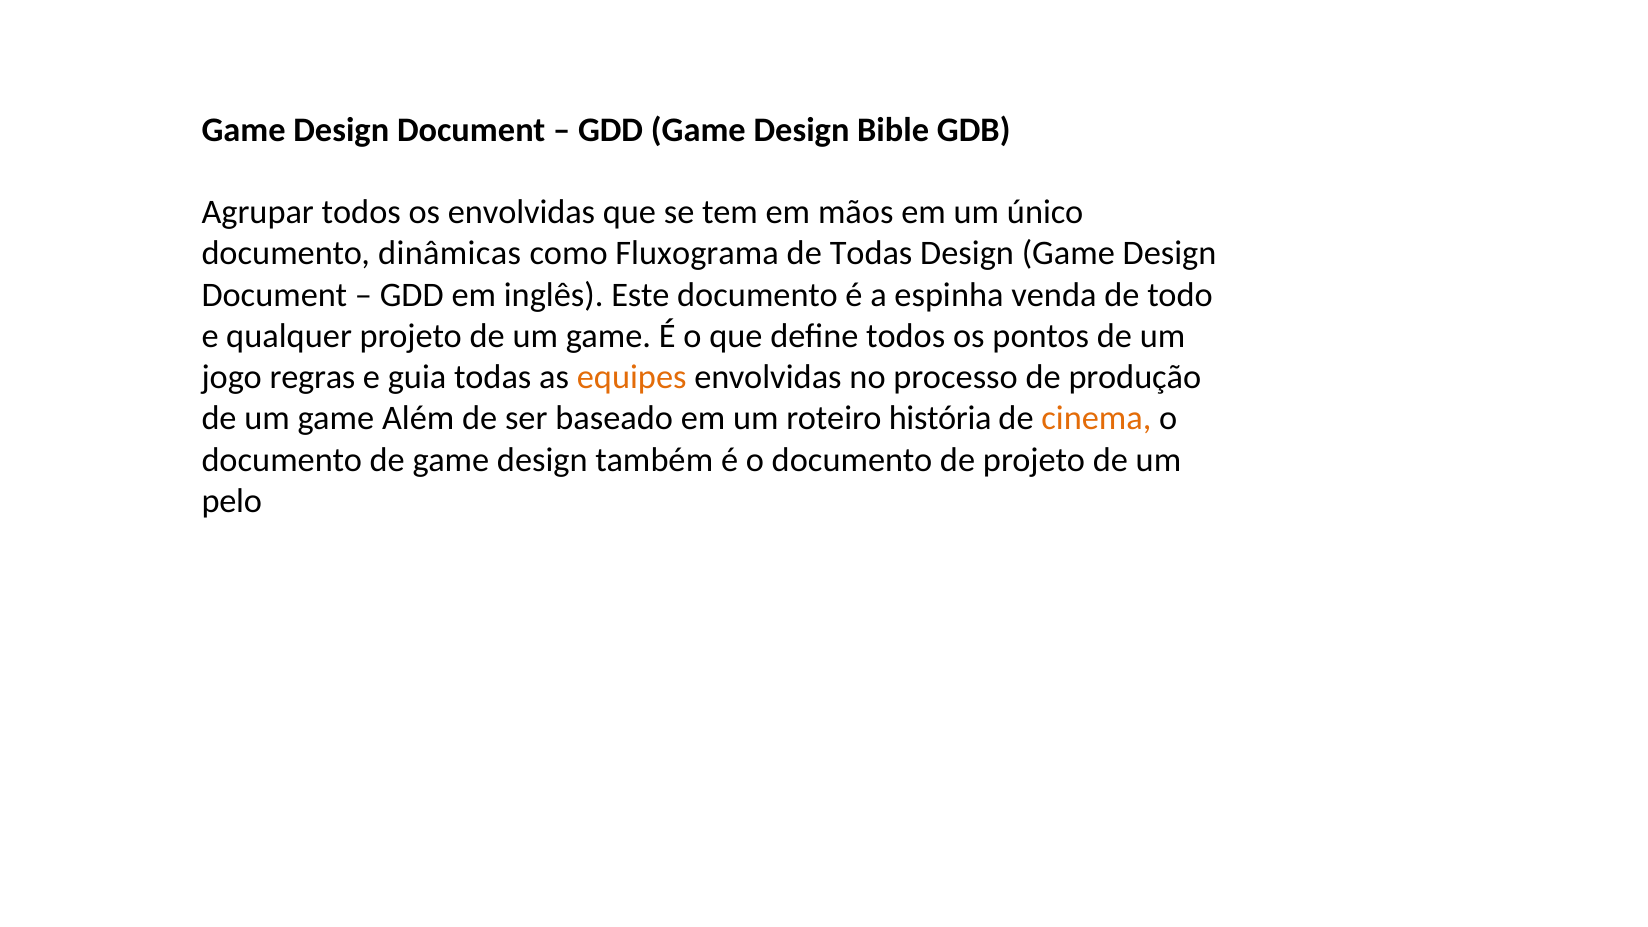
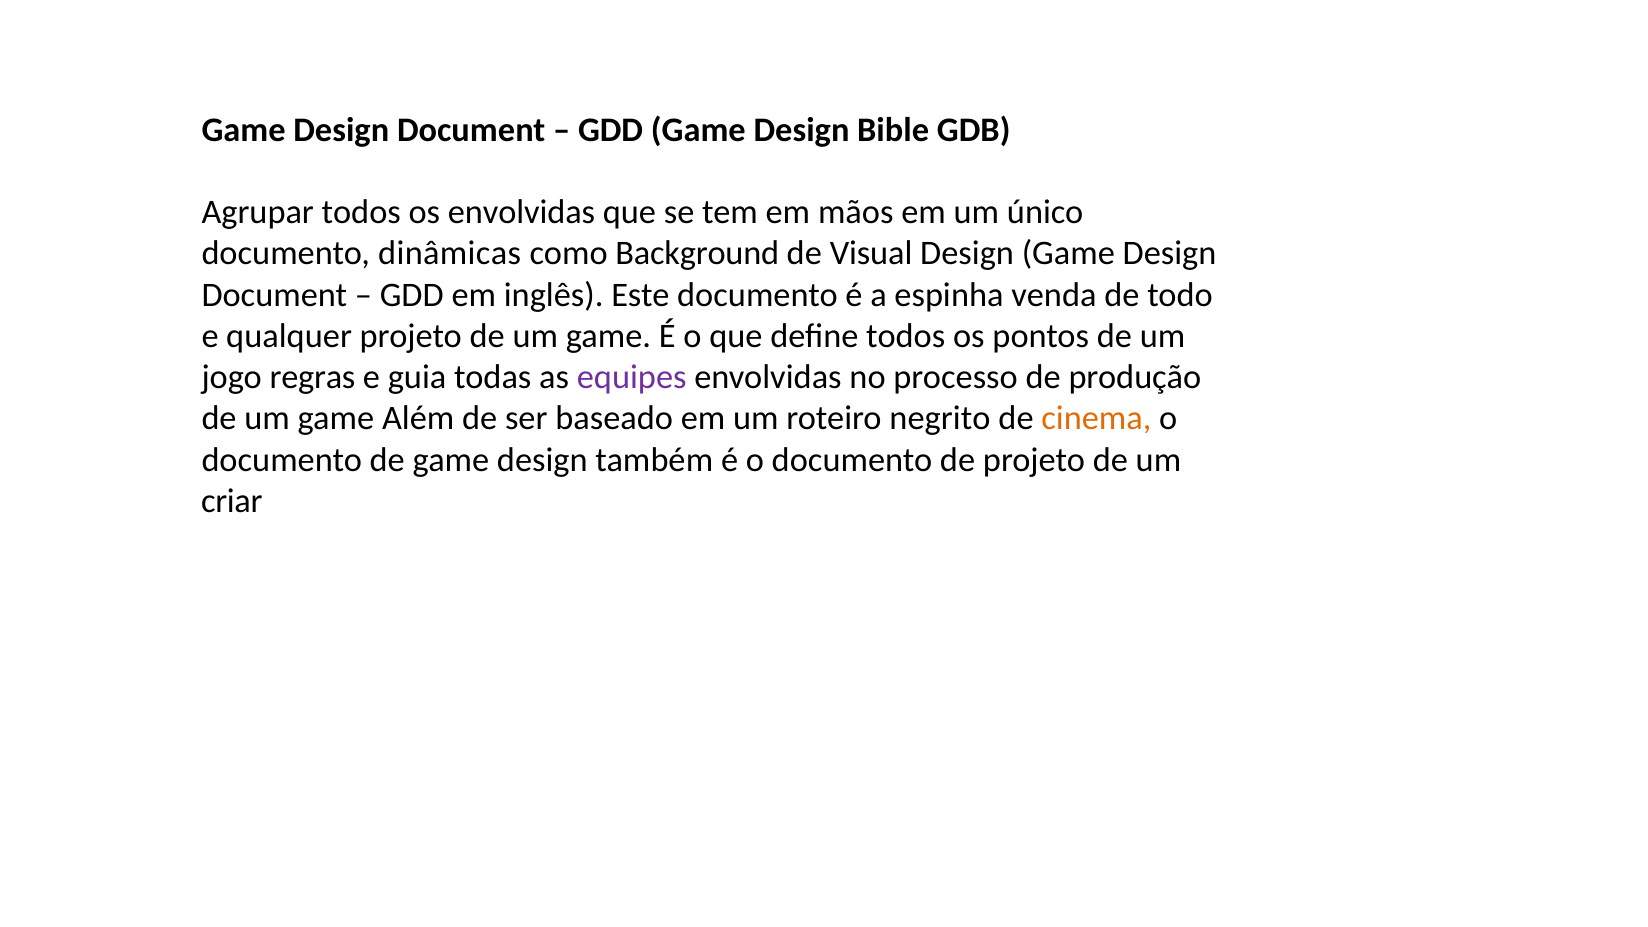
Fluxograma: Fluxograma -> Background (697, 254)
de Todas: Todas -> Visual (871, 254)
equipes colour: orange -> purple (632, 377)
história: história -> negrito (940, 418)
pelo: pelo -> criar (232, 501)
